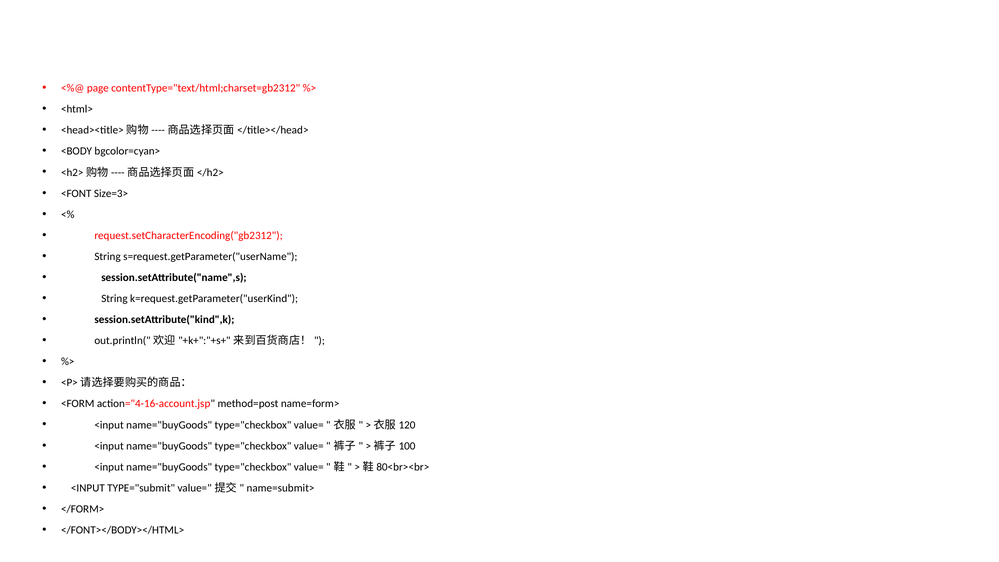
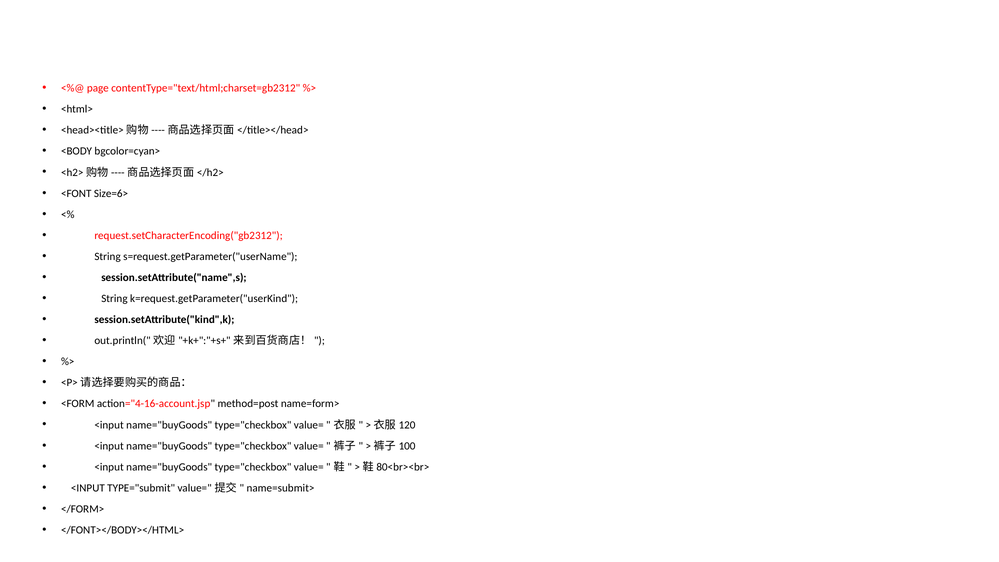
Size=3>: Size=3> -> Size=6> (111, 193)
